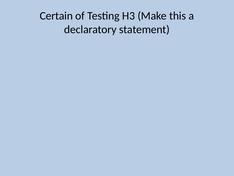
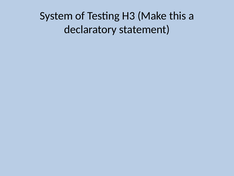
Certain: Certain -> System (56, 16)
